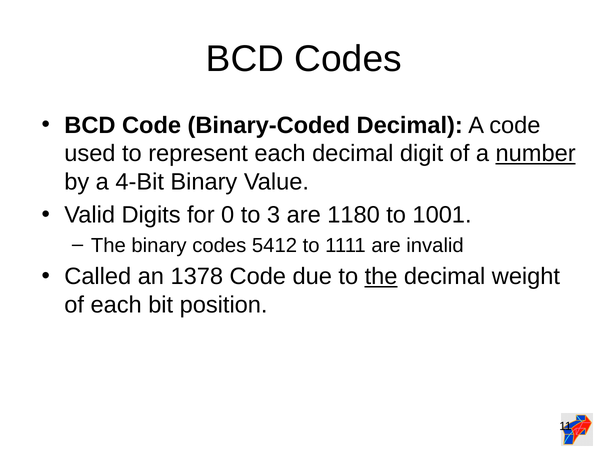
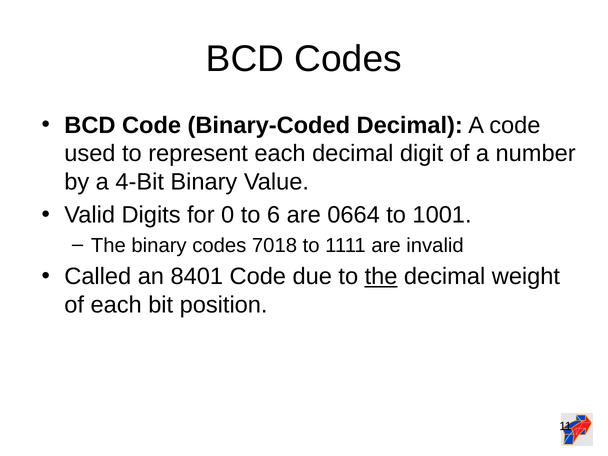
number underline: present -> none (536, 154)
3: 3 -> 6 (274, 215)
1180: 1180 -> 0664 (354, 215)
5412: 5412 -> 7018 (275, 245)
1378: 1378 -> 8401 (197, 277)
